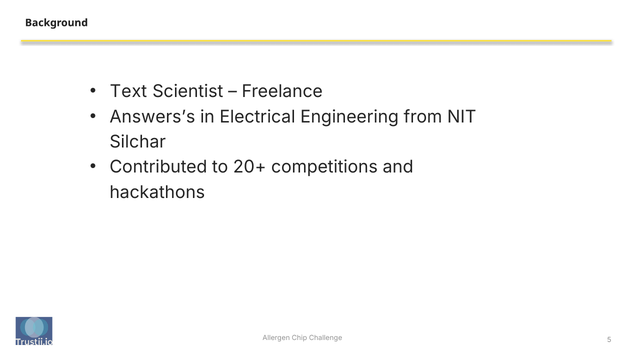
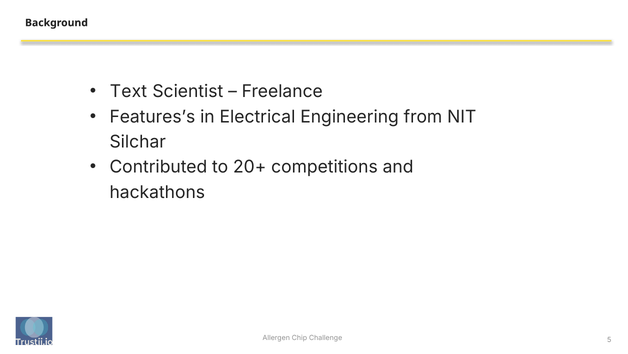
Answers’s: Answers’s -> Features’s (152, 117)
